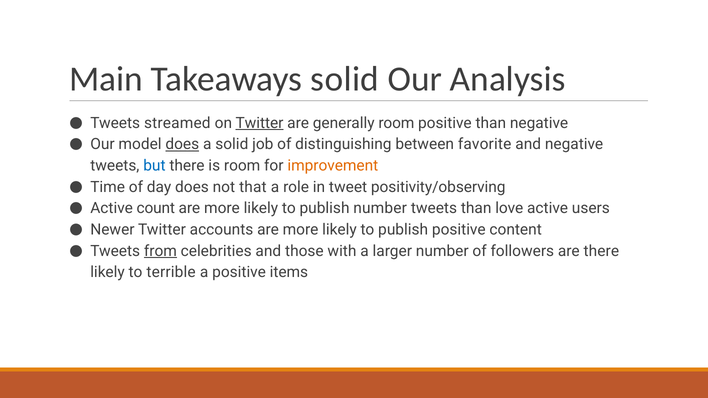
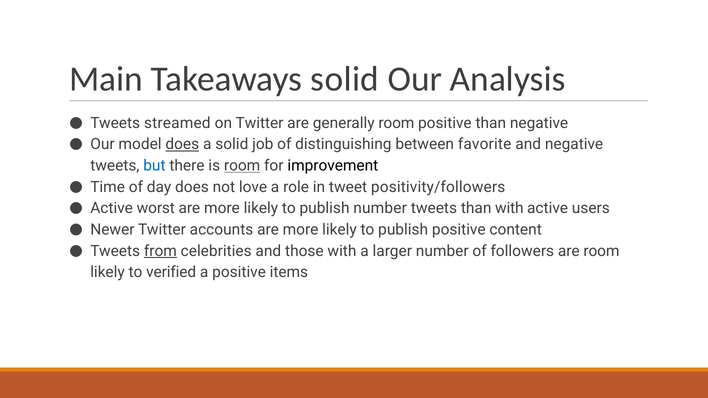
Twitter underline: present -> none (259, 123)
room underline: none -> present (242, 166)
improvement colour: orange -> black (333, 166)
that: that -> love (253, 187)
positivity/observing: positivity/observing -> positivity/followers (438, 187)
count: count -> worst (156, 208)
than love: love -> with (509, 208)
are there: there -> room (601, 251)
terrible: terrible -> verified (171, 273)
